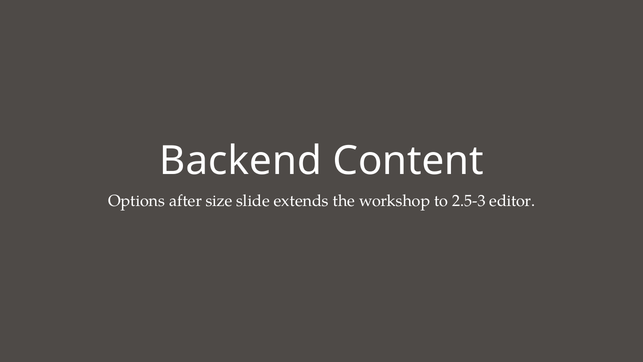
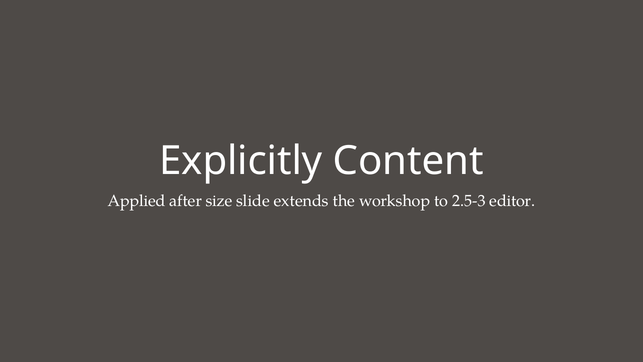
Backend: Backend -> Explicitly (241, 161)
Options: Options -> Applied (137, 201)
